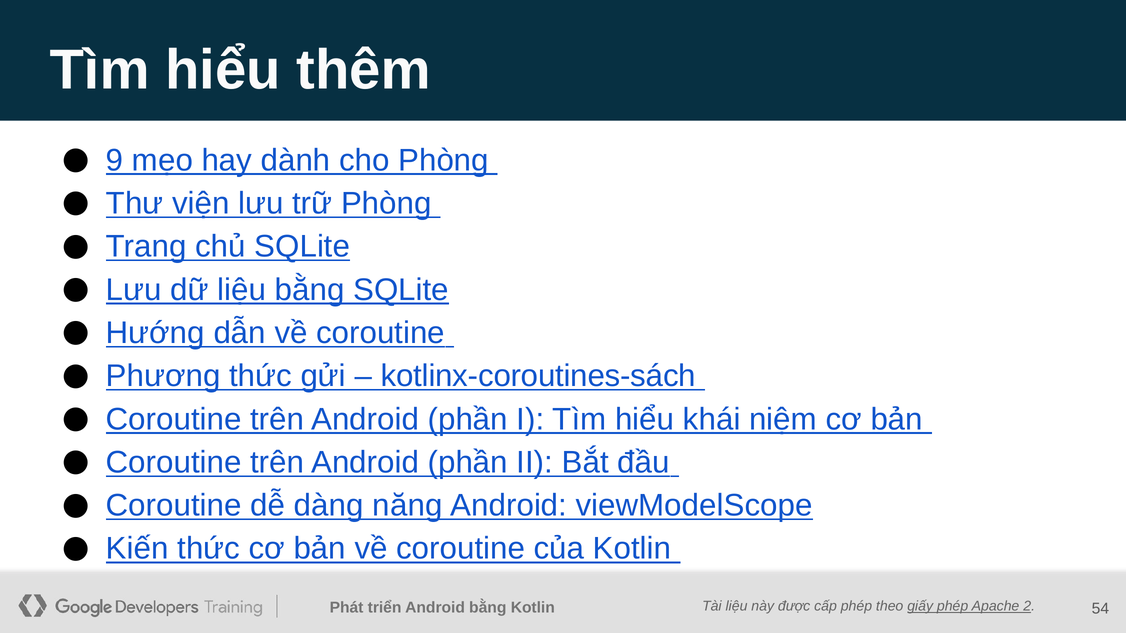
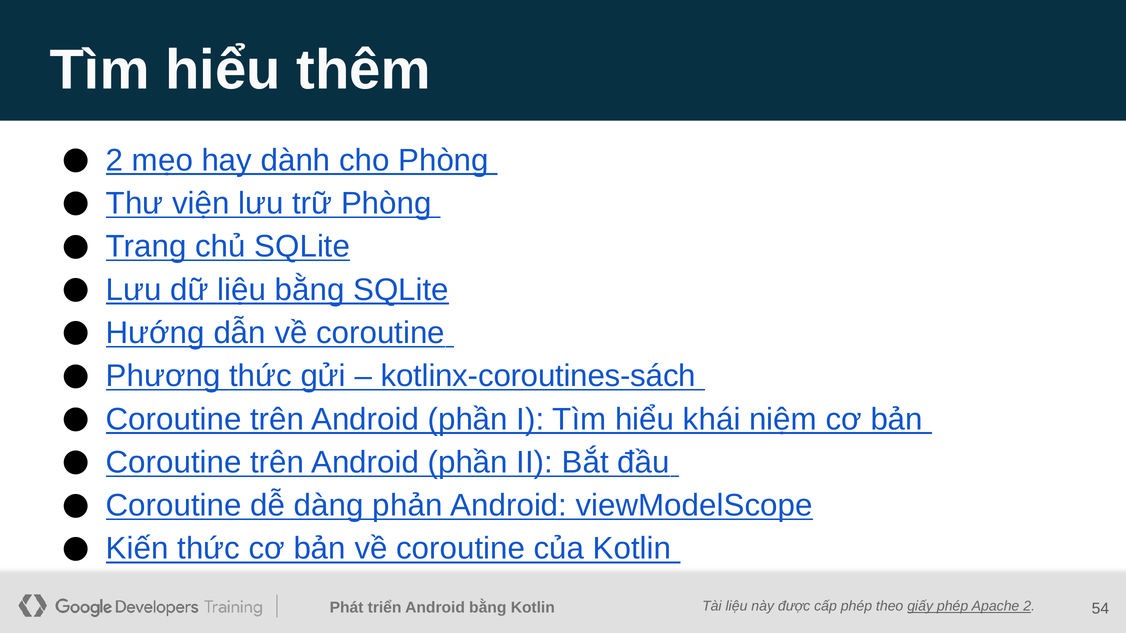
9: 9 -> 2 (115, 160)
năng: năng -> phản (408, 506)
